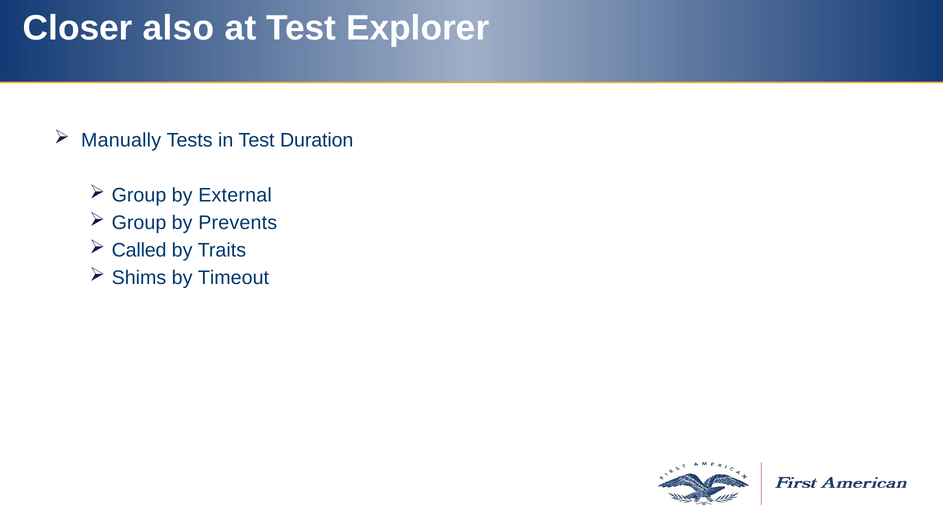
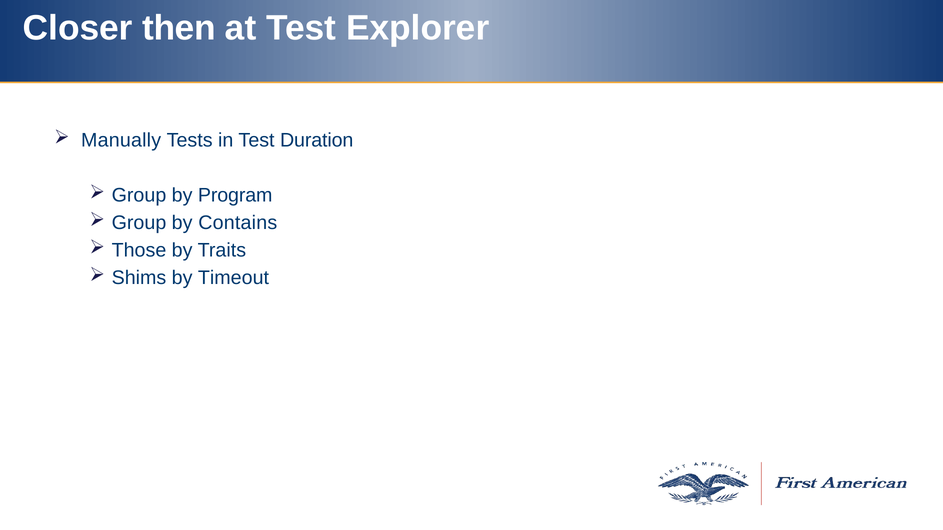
also: also -> then (179, 28)
External: External -> Program (235, 195)
Prevents: Prevents -> Contains (238, 223)
Called: Called -> Those (139, 251)
